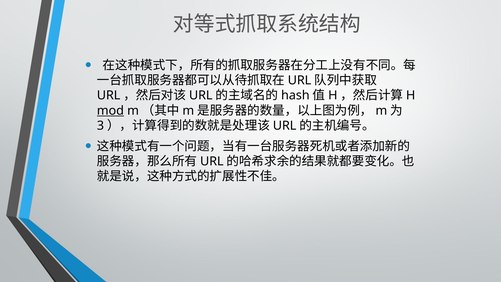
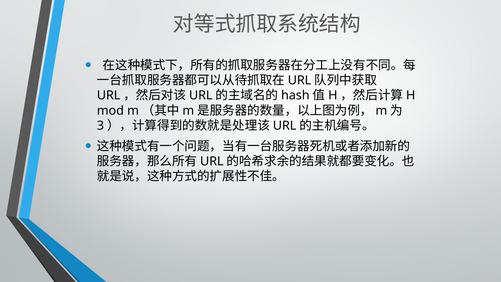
mod underline: present -> none (110, 110)
